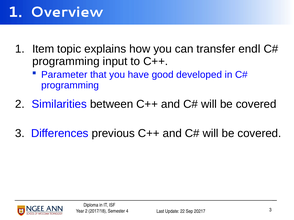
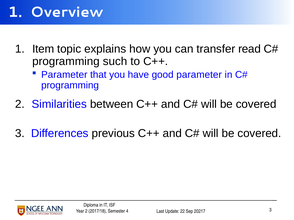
endl: endl -> read (250, 49)
input: input -> such (115, 61)
good developed: developed -> parameter (199, 75)
